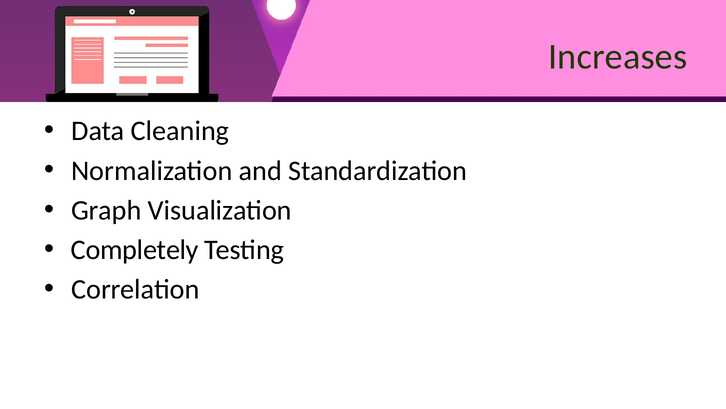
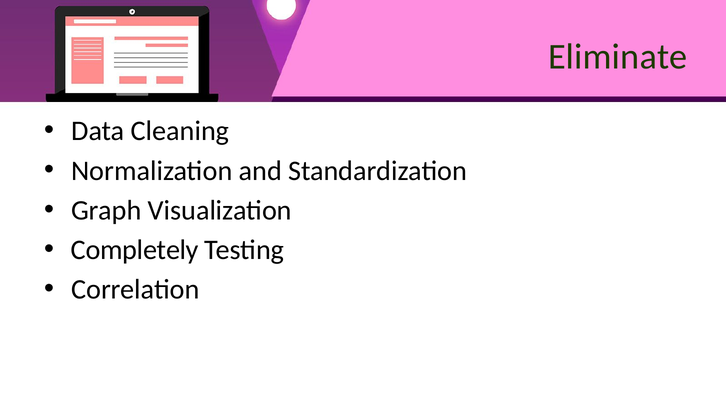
Increases: Increases -> Eliminate (618, 57)
